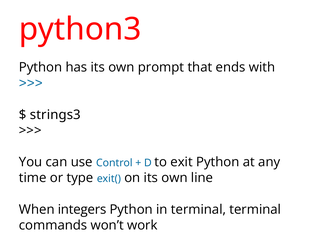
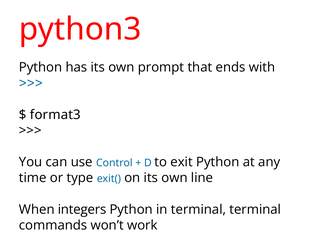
strings3: strings3 -> format3 (55, 115)
